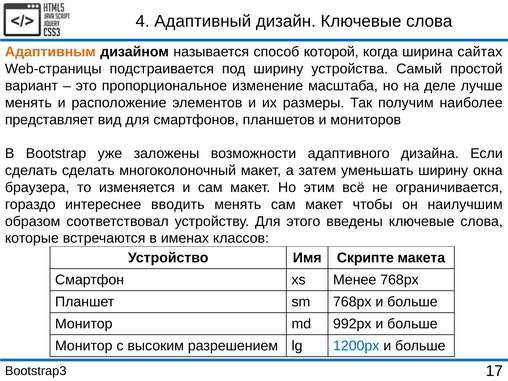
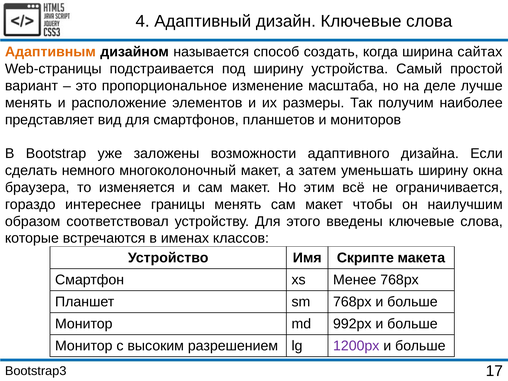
которой: которой -> создать (331, 52)
сделать сделать: сделать -> немного (88, 171)
вводить: вводить -> границы (178, 204)
1200px colour: blue -> purple (356, 346)
